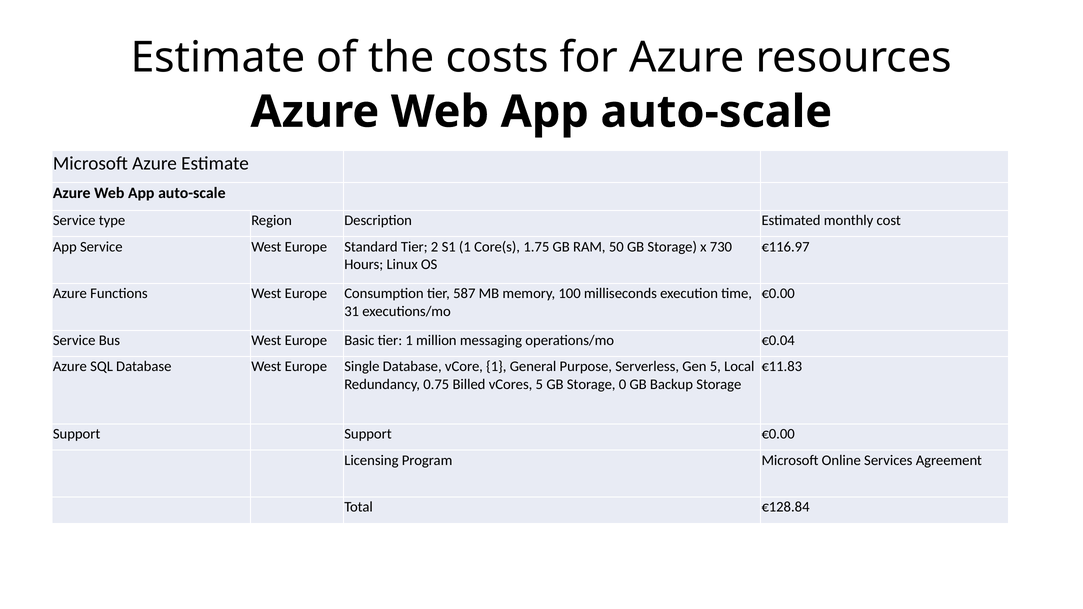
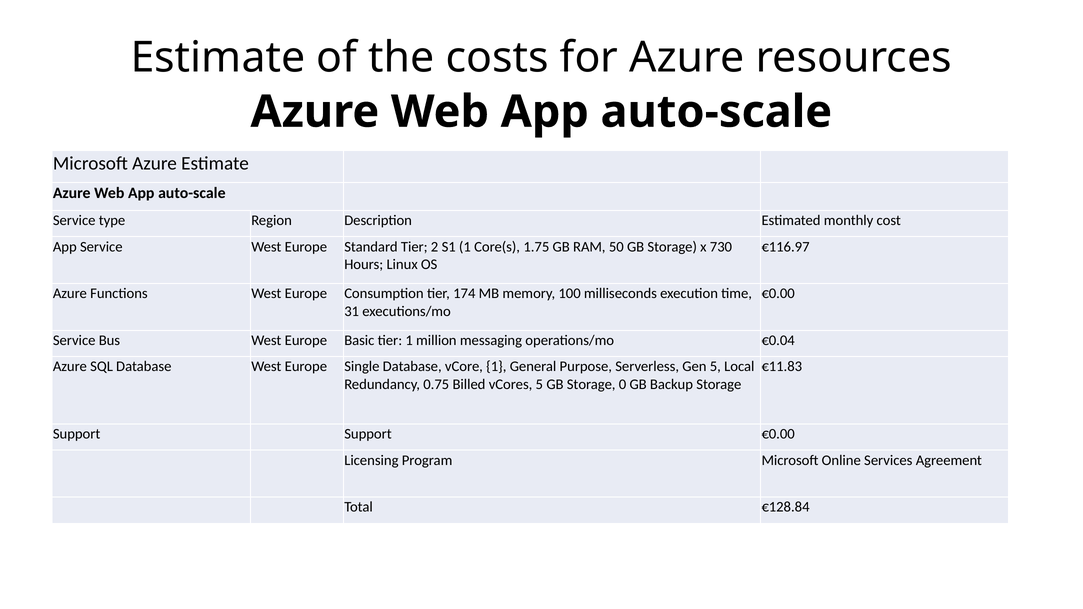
587: 587 -> 174 (464, 294)
